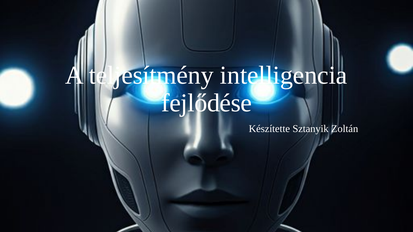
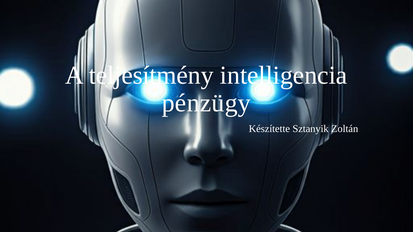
fejlődése: fejlődése -> pénzügy (206, 103)
